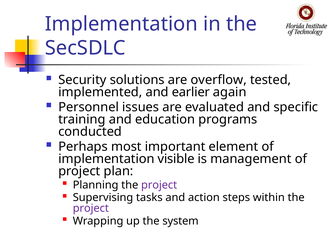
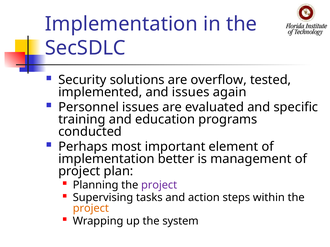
and earlier: earlier -> issues (191, 92)
visible: visible -> better (176, 159)
project colour: purple -> orange (91, 209)
